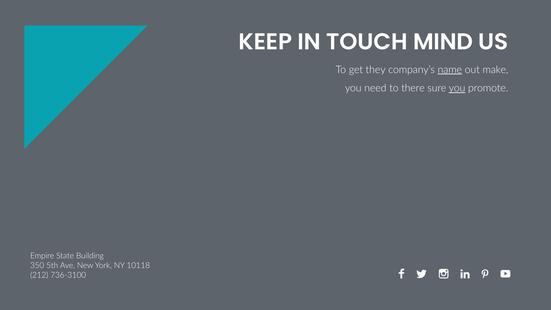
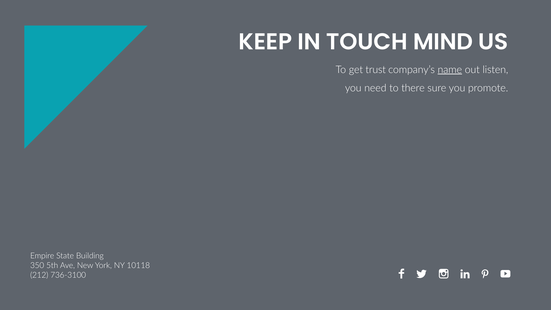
they: they -> trust (376, 70)
make: make -> listen (495, 70)
you underline: present -> none (457, 88)
